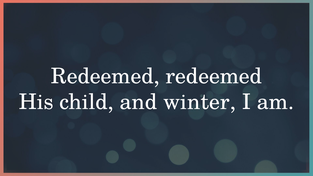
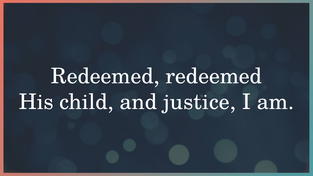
winter: winter -> justice (200, 102)
